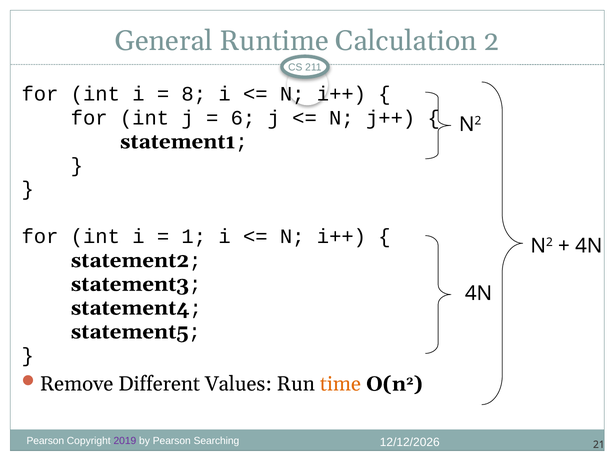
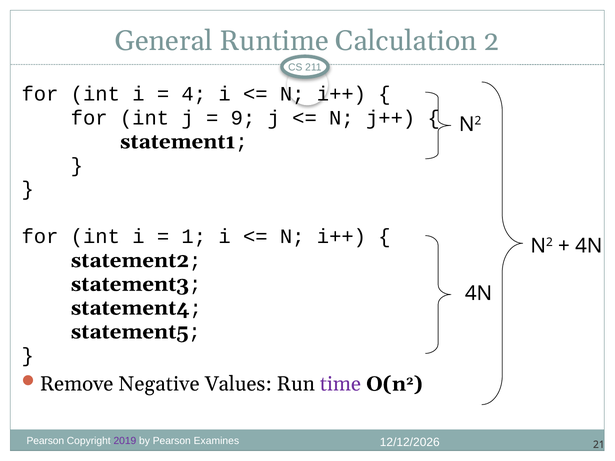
8: 8 -> 4 (194, 94)
6: 6 -> 9 (243, 118)
Different: Different -> Negative (159, 384)
time colour: orange -> purple (340, 384)
Searching: Searching -> Examines (216, 441)
